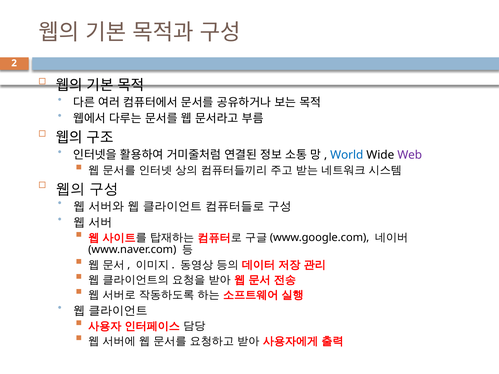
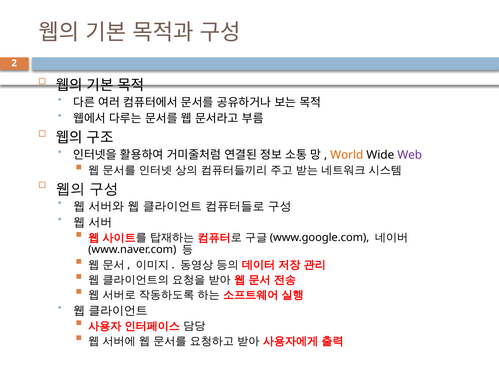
World colour: blue -> orange (347, 155)
